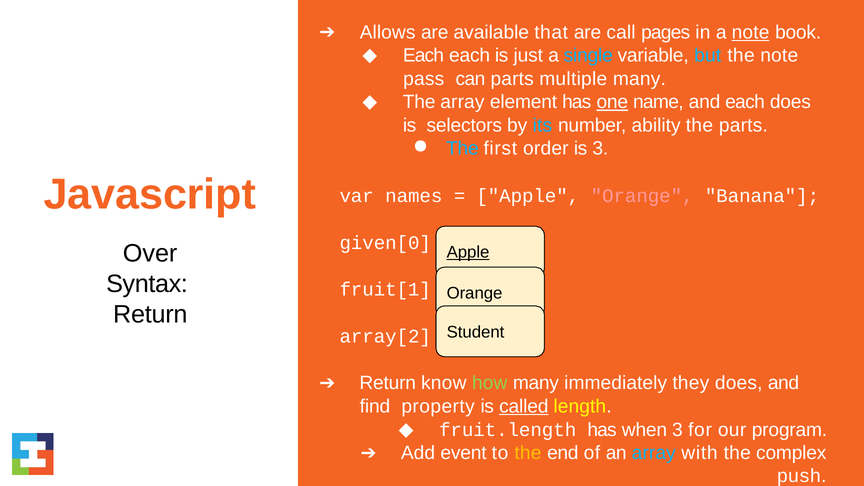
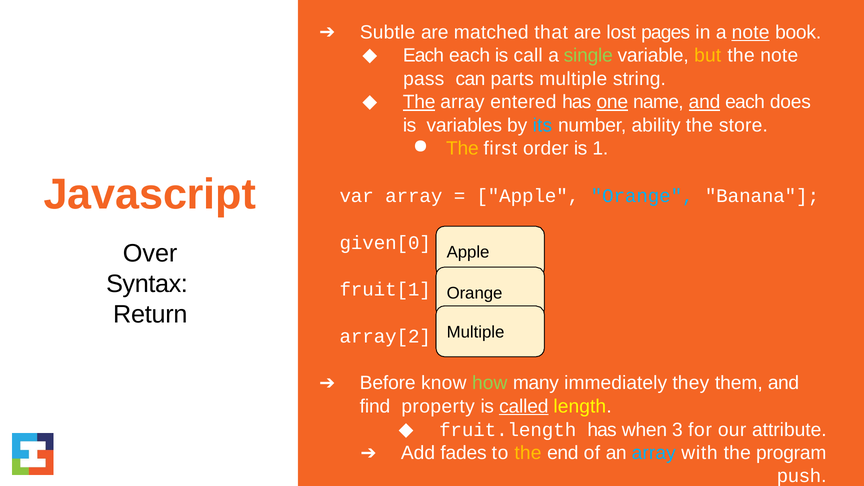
Allows: Allows -> Subtle (388, 32)
available: available -> matched (491, 32)
call: call -> lost (621, 32)
just: just -> call (528, 55)
single colour: light blue -> light green (588, 55)
but colour: light blue -> yellow (708, 55)
multiple many: many -> string (639, 79)
The underline: none -> present (419, 102)
element: element -> entered (523, 102)
and underline: none -> present (705, 102)
selectors: selectors -> variables (464, 125)
the parts: parts -> store (743, 125)
The colour: light blue -> yellow (462, 149)
is 3: 3 -> 1 (600, 149)
var names: names -> array (414, 196)
Orange colour: pink -> light blue (642, 196)
Apple underline: present -> none (468, 252)
Student: Student -> Multiple (476, 332)
Return: Return -> Before (388, 383)
they does: does -> them (739, 383)
program: program -> attribute (789, 430)
event: event -> fades (464, 453)
complex: complex -> program (791, 453)
